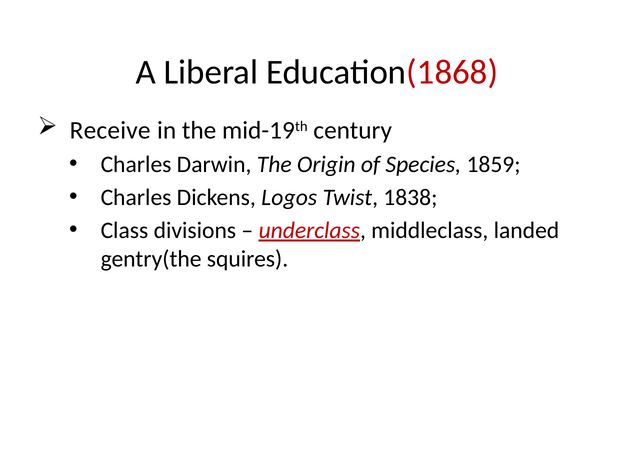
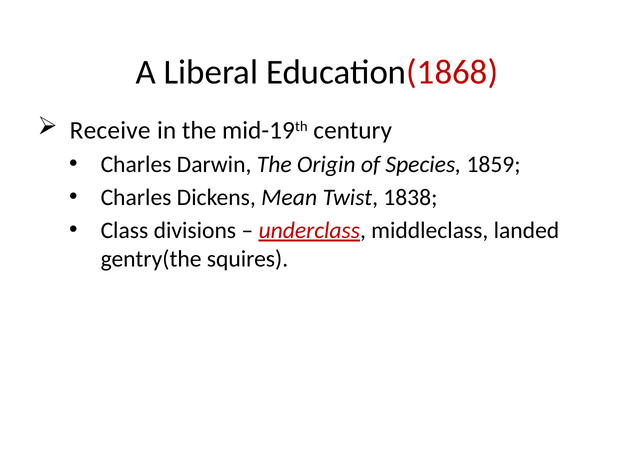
Logos: Logos -> Mean (289, 197)
